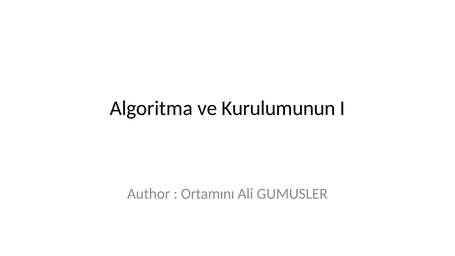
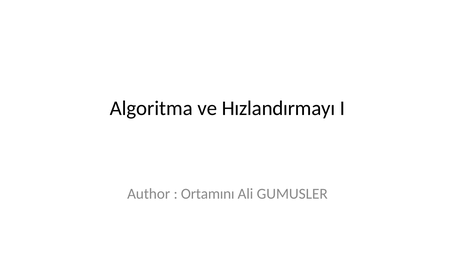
Kurulumunun: Kurulumunun -> Hızlandırmayı (279, 108)
